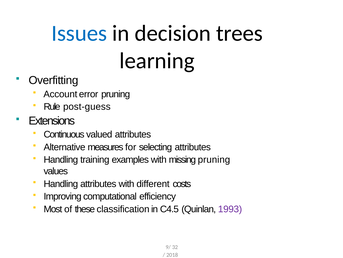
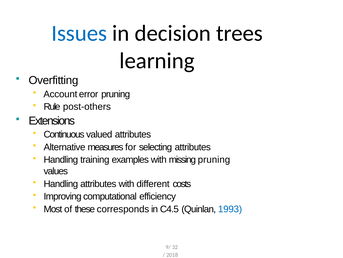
post-guess: post-guess -> post-others (87, 106)
classification: classification -> corresponds (123, 209)
1993 colour: purple -> blue (230, 209)
